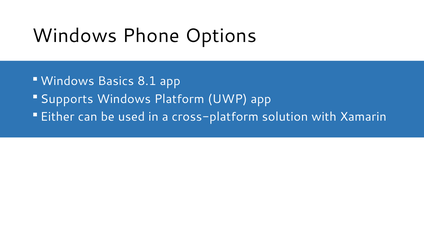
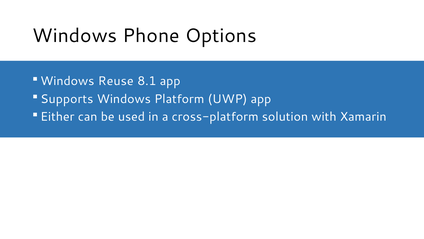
Basics: Basics -> Reuse (116, 81)
